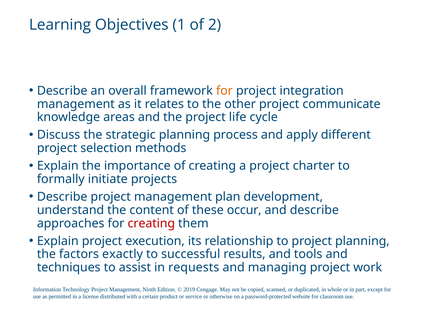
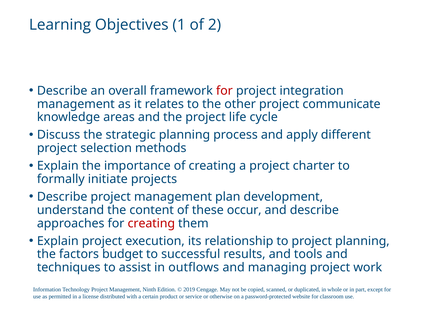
for colour: orange -> red (224, 91)
exactly: exactly -> budget (123, 255)
requests: requests -> outflows (194, 268)
